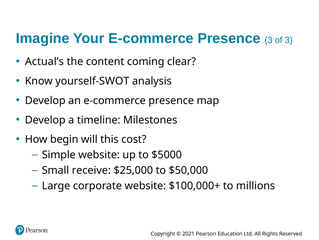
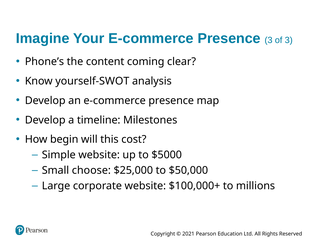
Actual’s: Actual’s -> Phone’s (44, 61)
receive: receive -> choose (91, 170)
